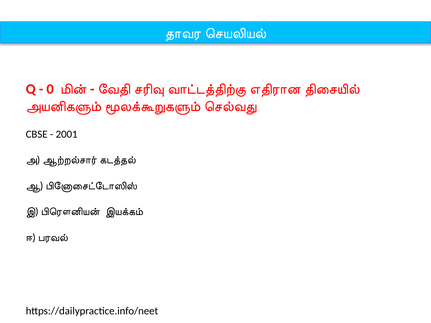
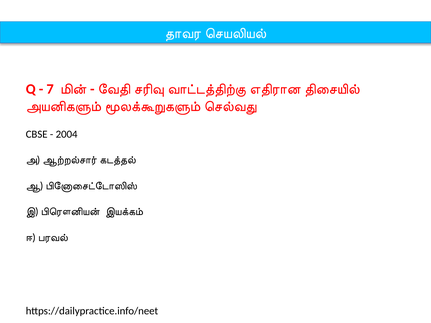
0: 0 -> 7 (50, 89)
2001: 2001 -> 2004 (67, 134)
